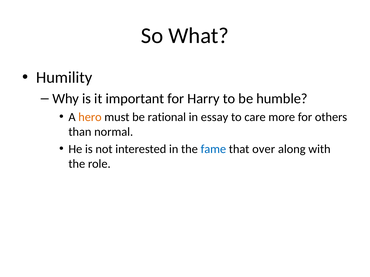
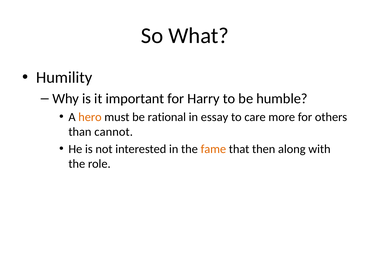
normal: normal -> cannot (114, 132)
fame colour: blue -> orange (213, 149)
over: over -> then (264, 149)
